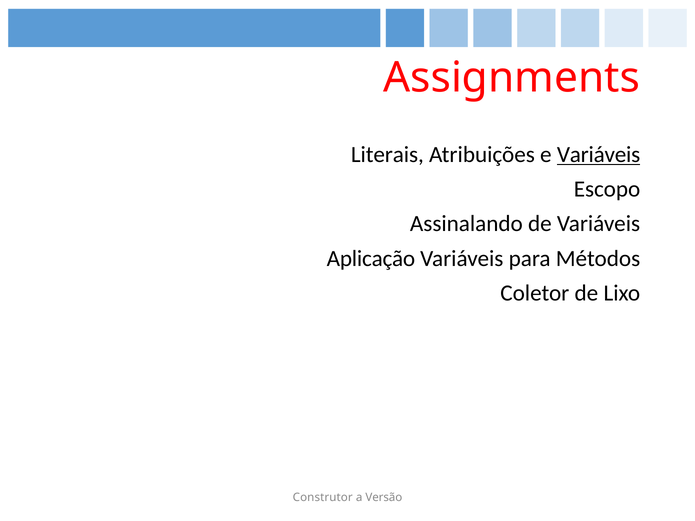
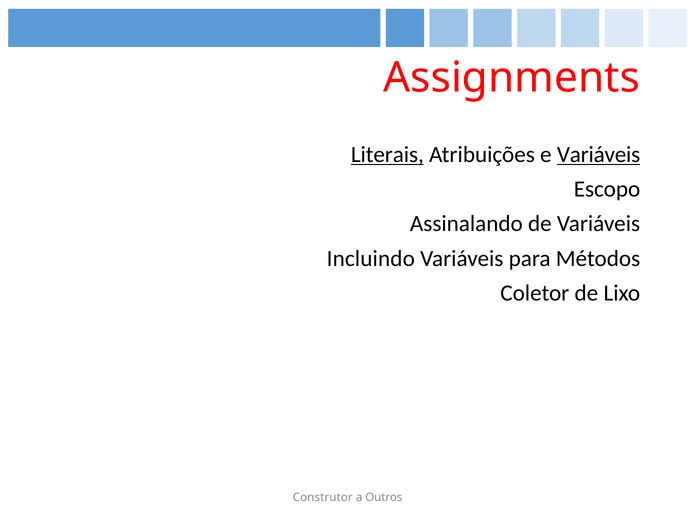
Literais underline: none -> present (387, 155)
Aplicação: Aplicação -> Incluindo (371, 259)
Versão: Versão -> Outros (384, 498)
